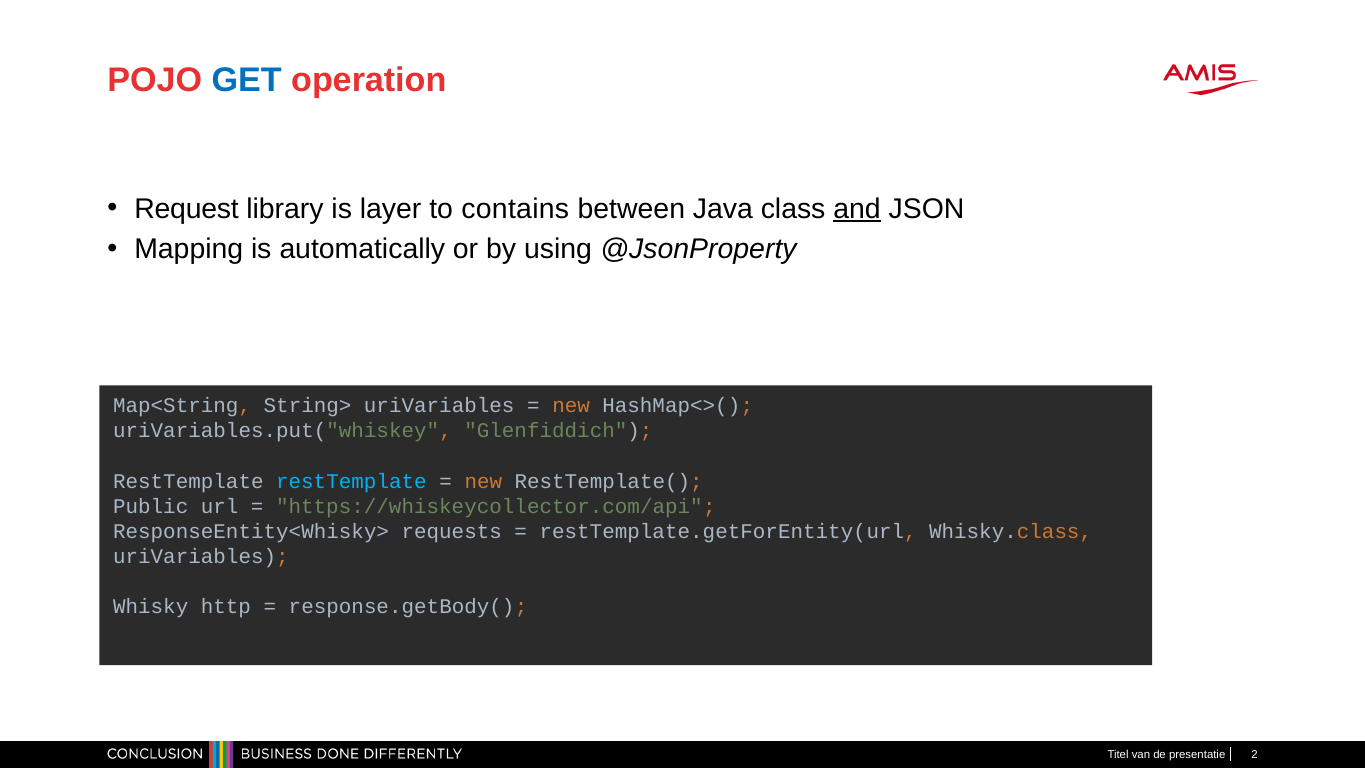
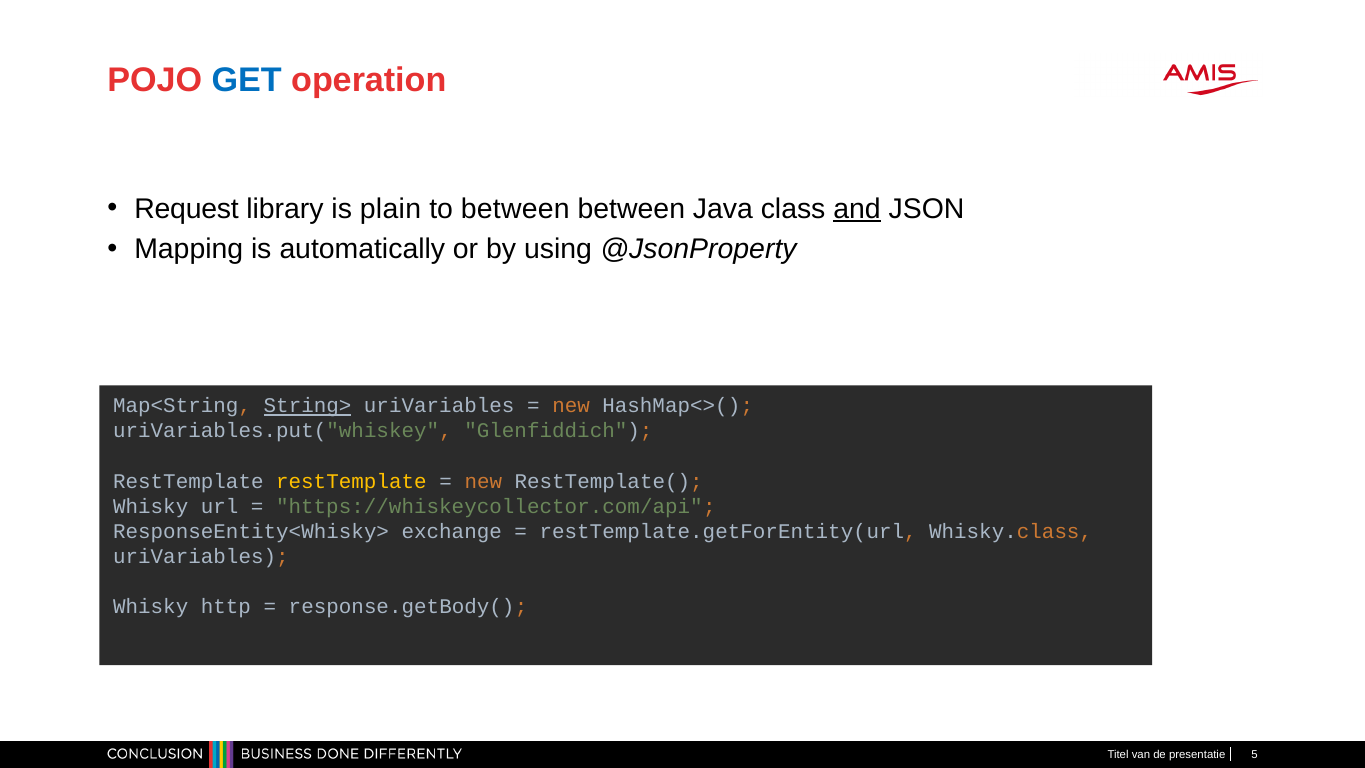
layer: layer -> plain (390, 209)
to contains: contains -> between (515, 209)
String> underline: none -> present (308, 406)
restTemplate colour: light blue -> yellow (351, 481)
Public: Public -> Whisky (151, 506)
requests: requests -> exchange (452, 531)
2: 2 -> 5 (1255, 755)
